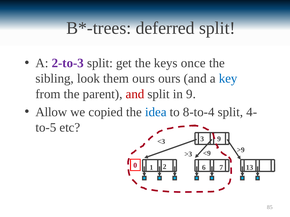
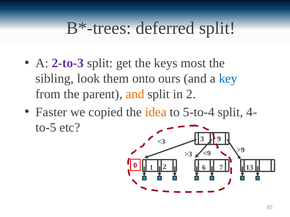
once: once -> most (193, 63)
them ours: ours -> onto (144, 79)
and colour: red -> orange (135, 94)
in 9: 9 -> 2 (191, 94)
Allow: Allow -> Faster (51, 112)
idea colour: blue -> orange (156, 112)
8-to-4: 8-to-4 -> 5-to-4 (199, 112)
